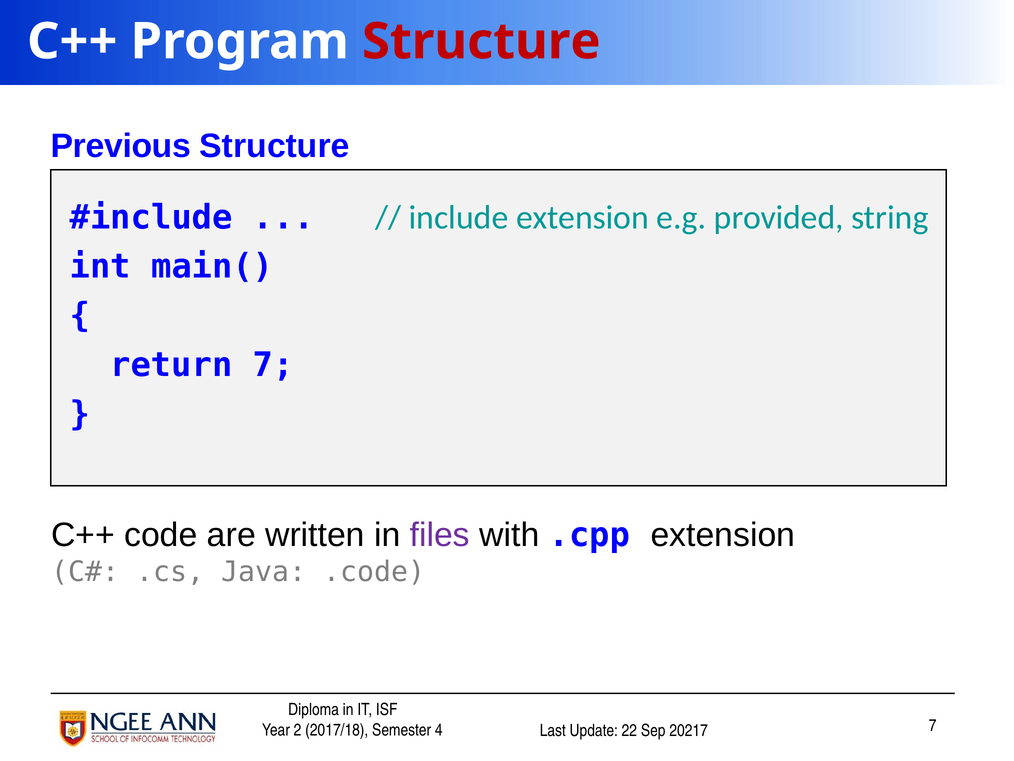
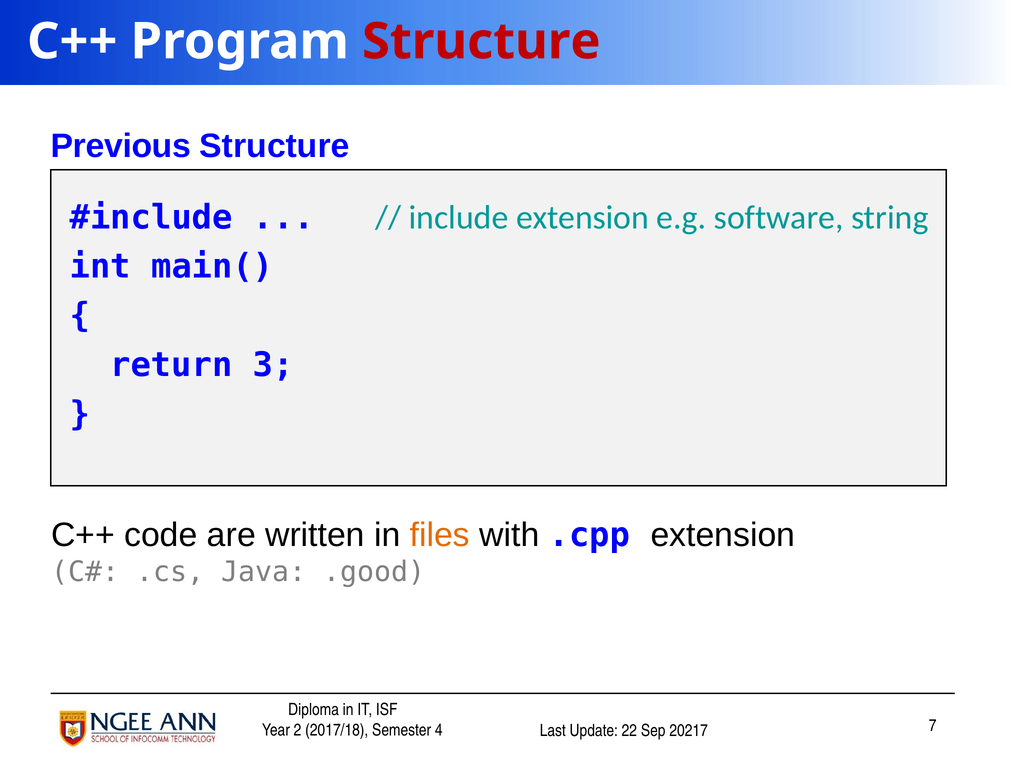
provided: provided -> software (779, 218)
return 7: 7 -> 3 (273, 365)
files colour: purple -> orange (440, 535)
.code: .code -> .good (374, 571)
